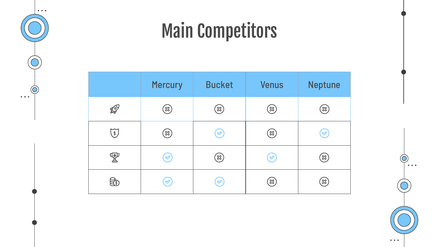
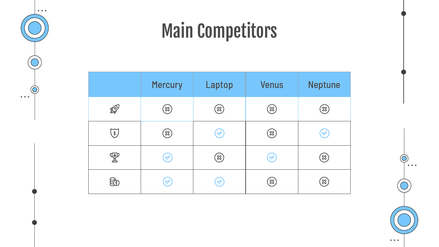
Bucket: Bucket -> Laptop (219, 85)
